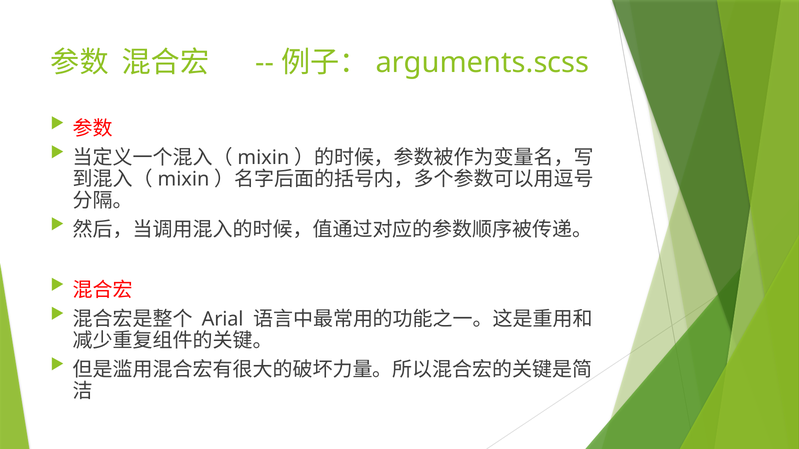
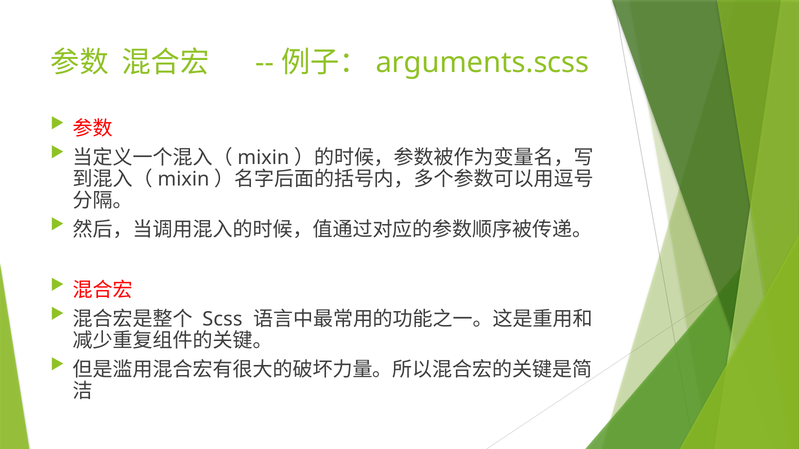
Arial: Arial -> Scss (222, 320)
